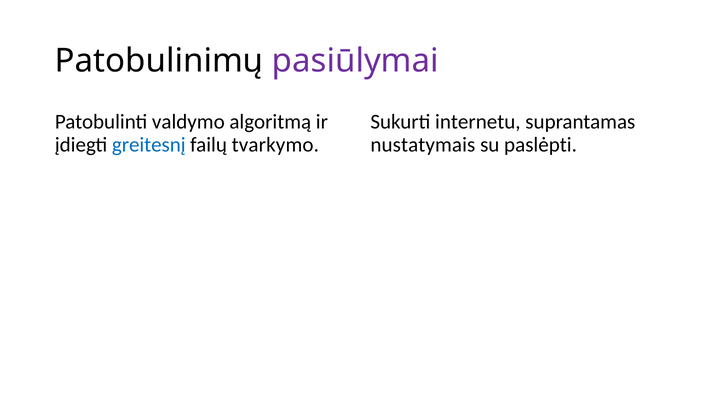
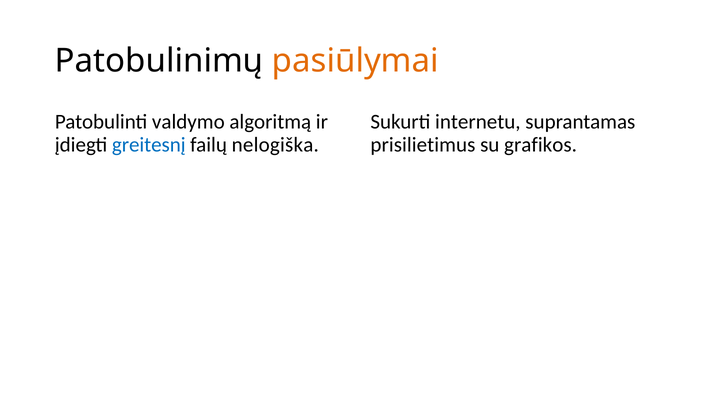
pasiūlymai colour: purple -> orange (355, 61)
tvarkymo: tvarkymo -> nelogiška (275, 145)
nustatymais: nustatymais -> prisilietimus (423, 145)
paslėpti: paslėpti -> grafikos (541, 145)
